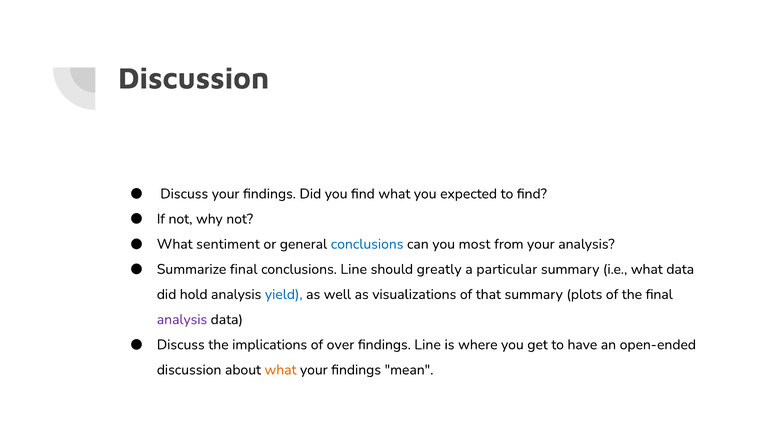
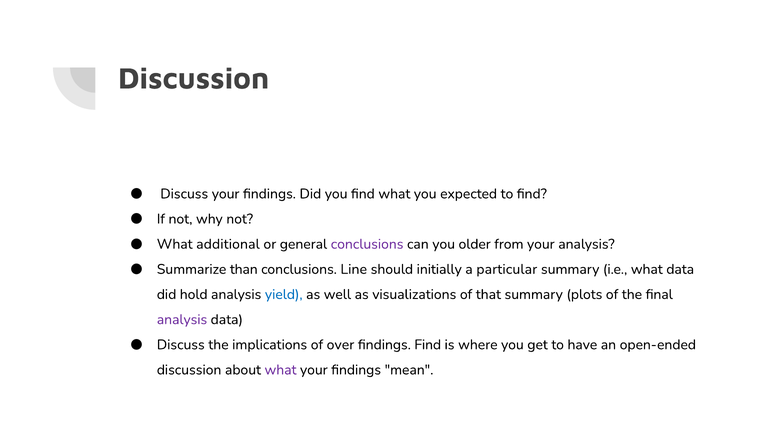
sentiment: sentiment -> additional (228, 244)
conclusions colour: blue -> purple (367, 244)
most: most -> older (475, 244)
Summarize final: final -> than (244, 269)
greatly: greatly -> initially (439, 269)
findings Line: Line -> Find (428, 345)
what colour: orange -> purple (280, 370)
